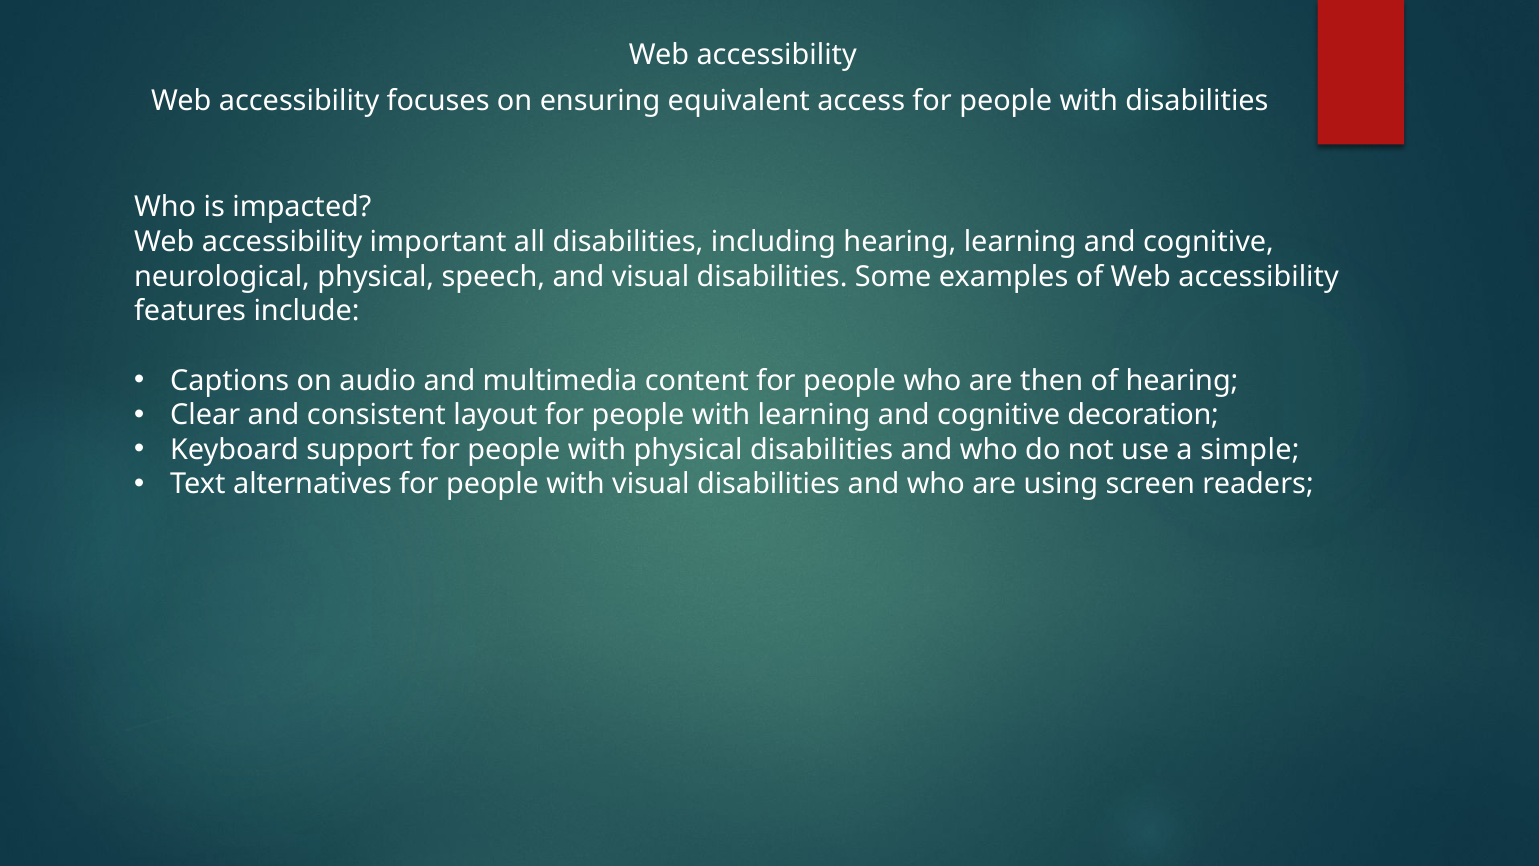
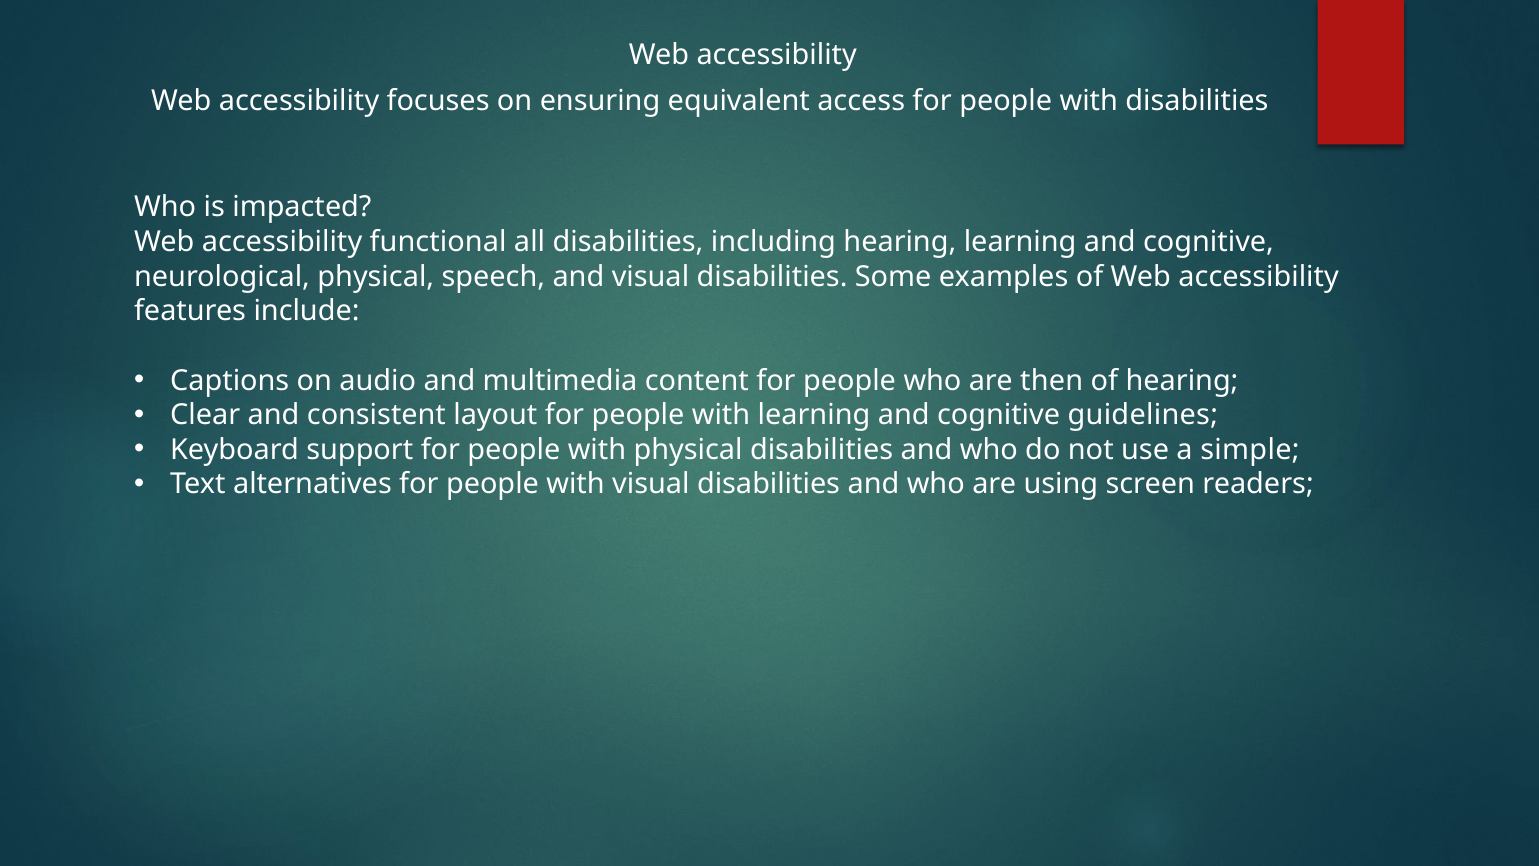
important: important -> functional (438, 242)
decoration: decoration -> guidelines (1143, 415)
